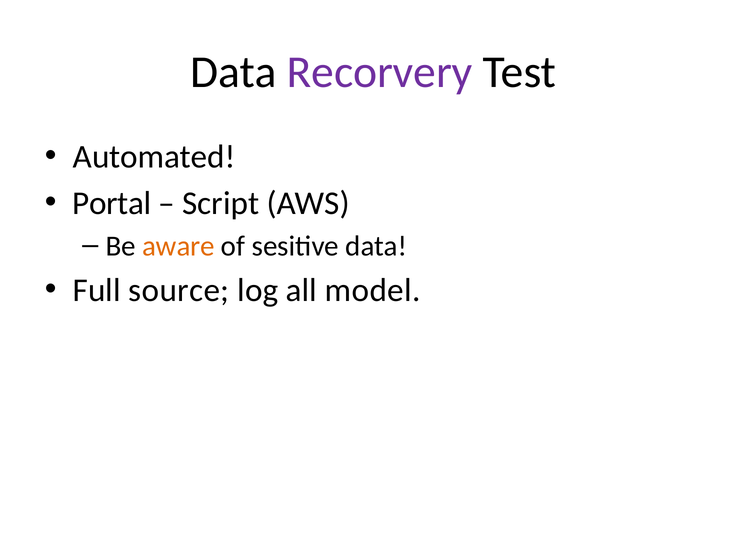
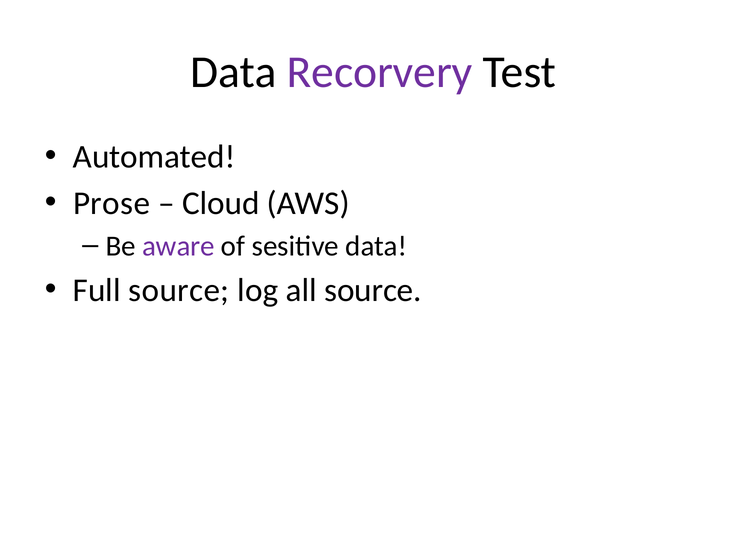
Portal: Portal -> Prose (112, 203)
Script: Script -> Cloud (221, 203)
aware colour: orange -> purple (178, 246)
all model: model -> source (373, 290)
